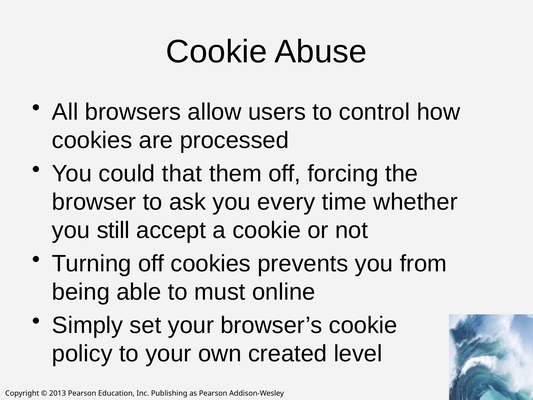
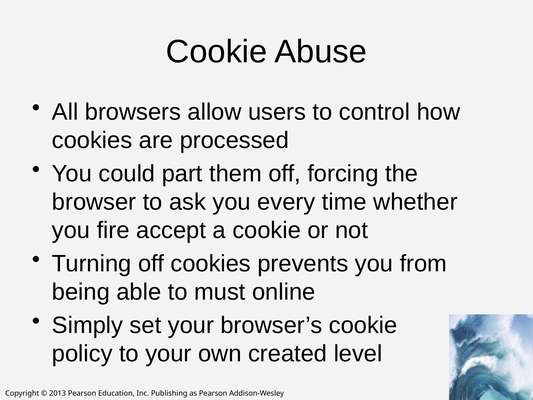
that: that -> part (182, 173)
still: still -> fire (113, 230)
